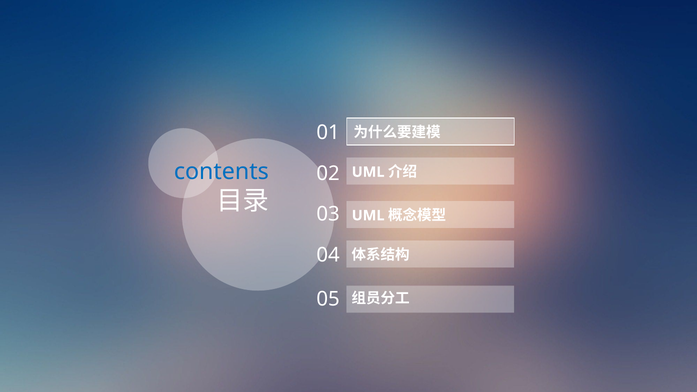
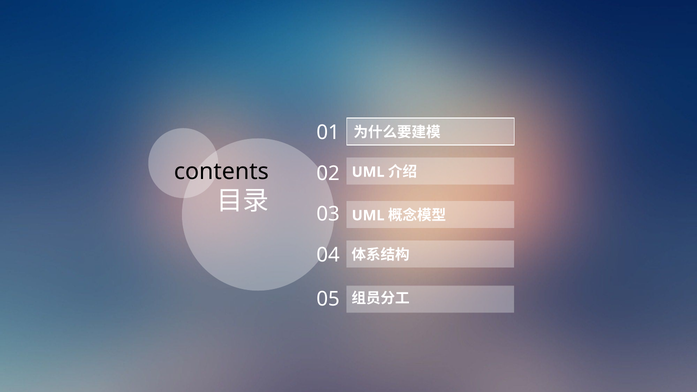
contents colour: blue -> black (221, 171)
